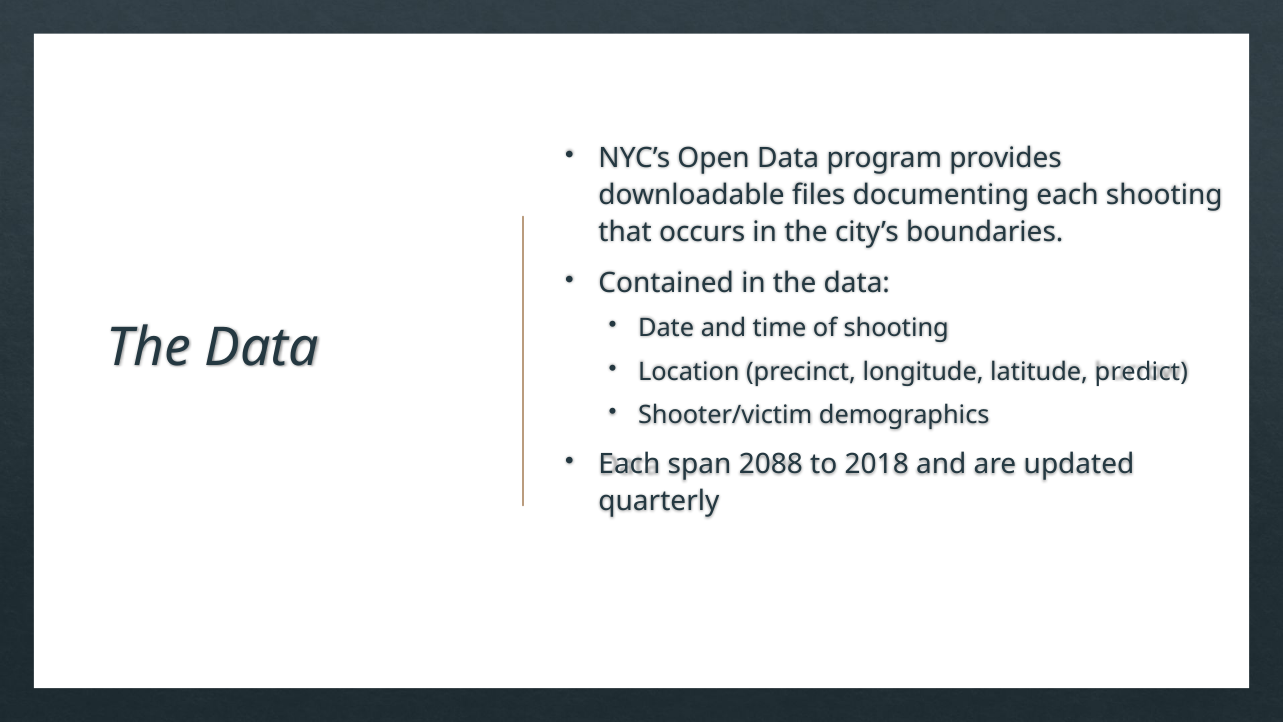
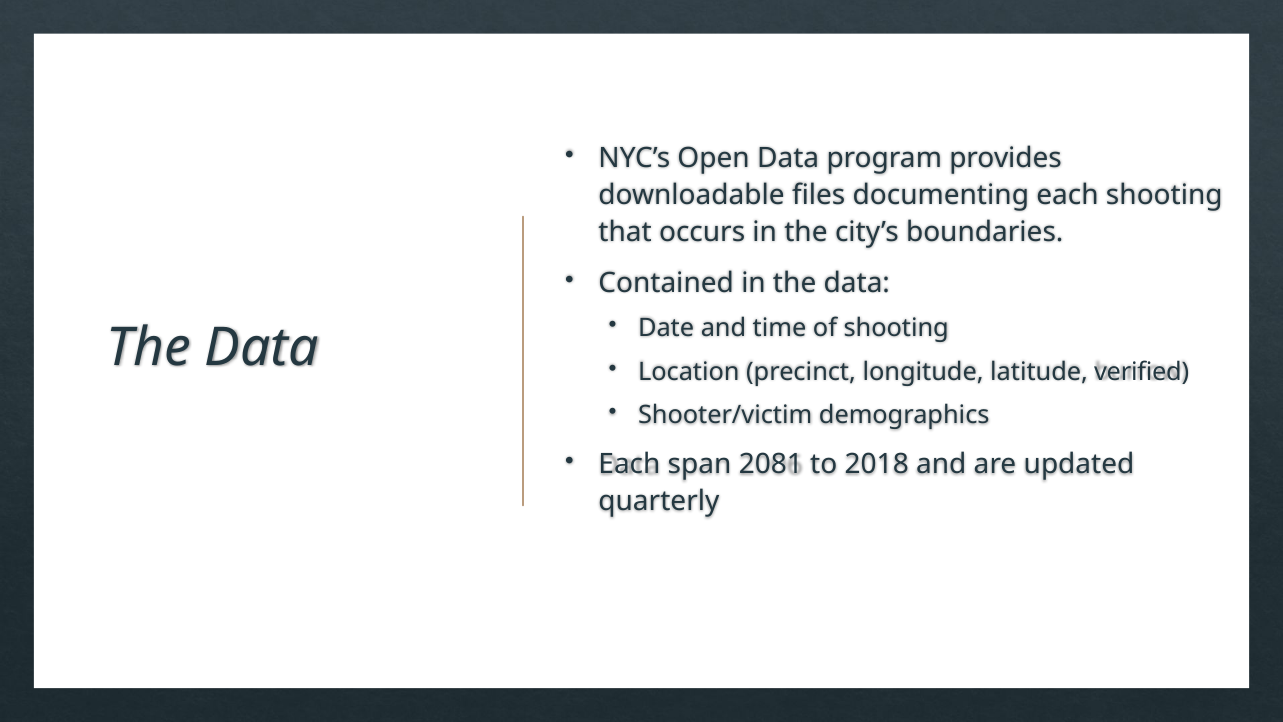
predict: predict -> verified (1142, 372)
2088: 2088 -> 2081 (771, 464)
